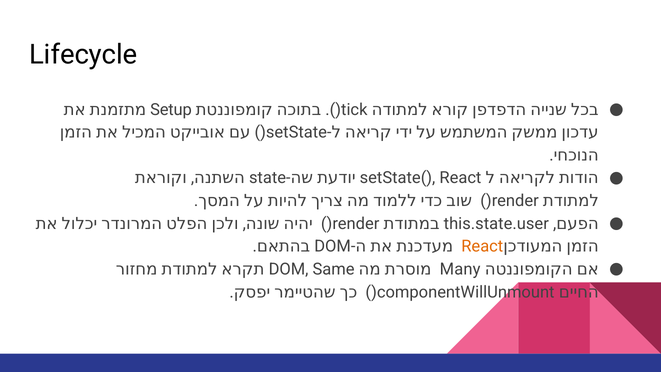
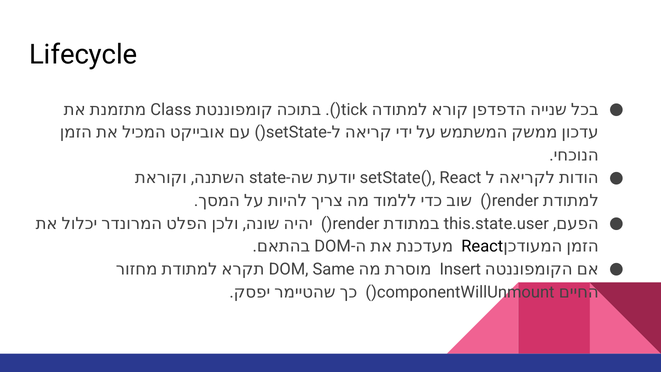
Setup: Setup -> Class (171, 110)
React colour: orange -> black (482, 246)
Many: Many -> Insert (460, 269)
